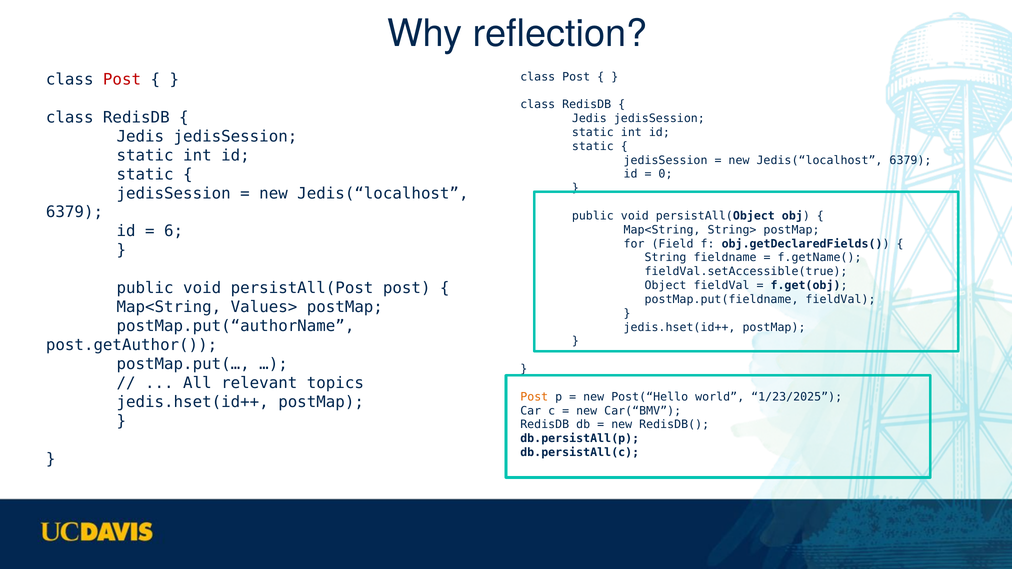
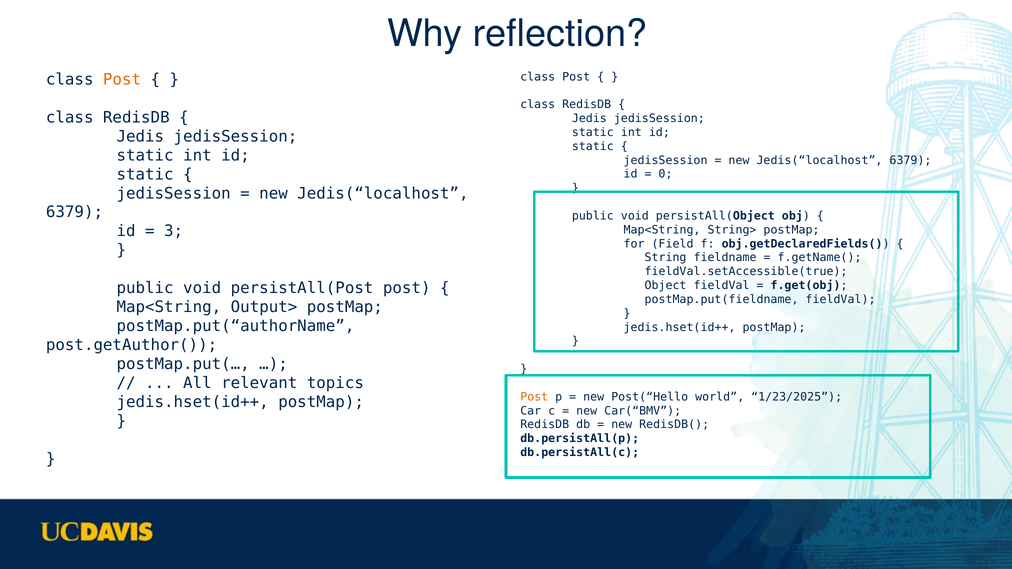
Post colour: red -> orange (122, 80)
6: 6 -> 3 (174, 231)
Values>: Values> -> Output> (264, 307)
